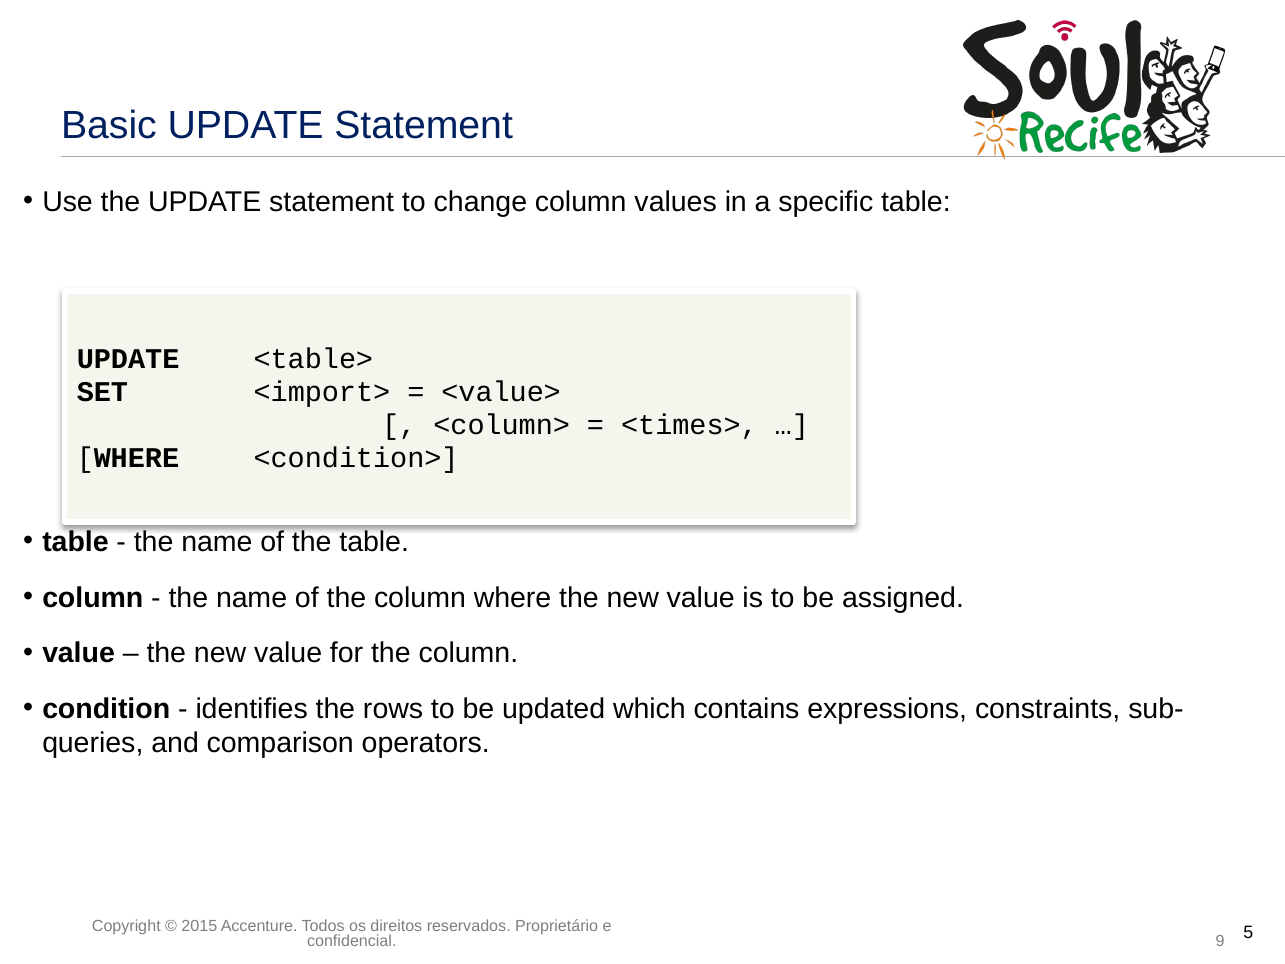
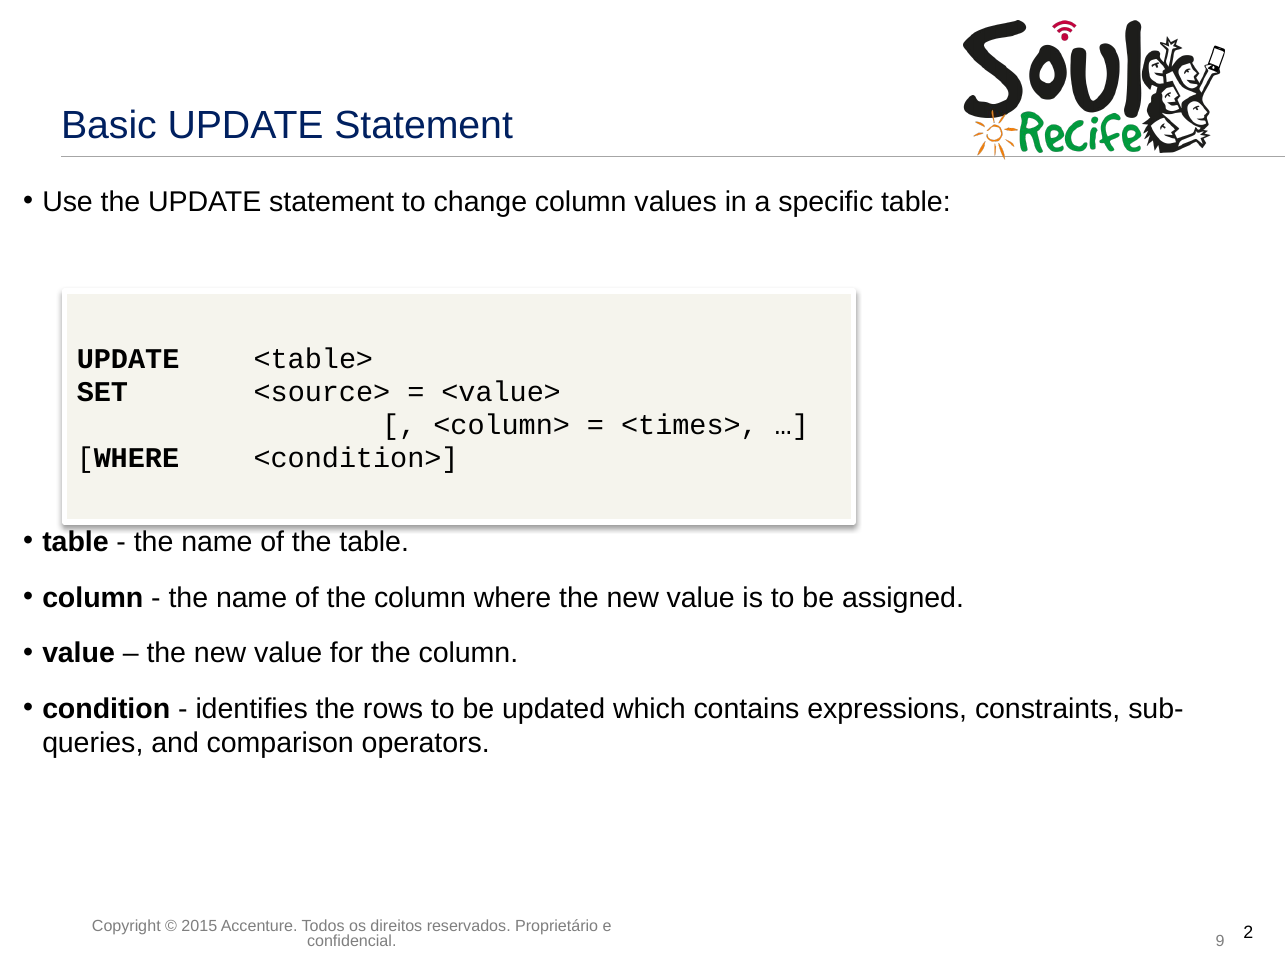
<import>: <import> -> <source> (322, 392)
5: 5 -> 2 (1248, 933)
